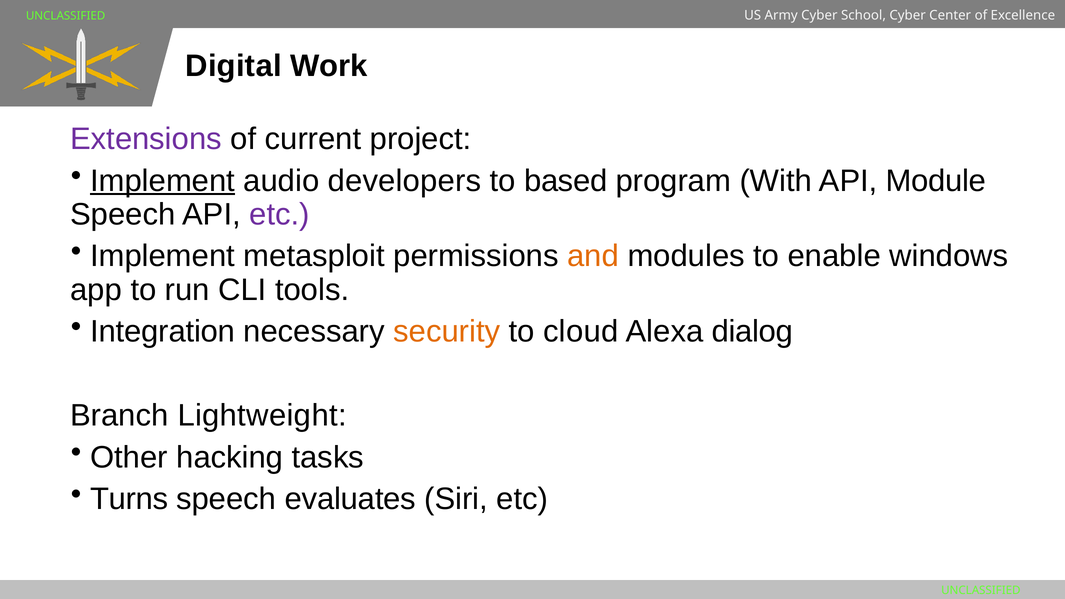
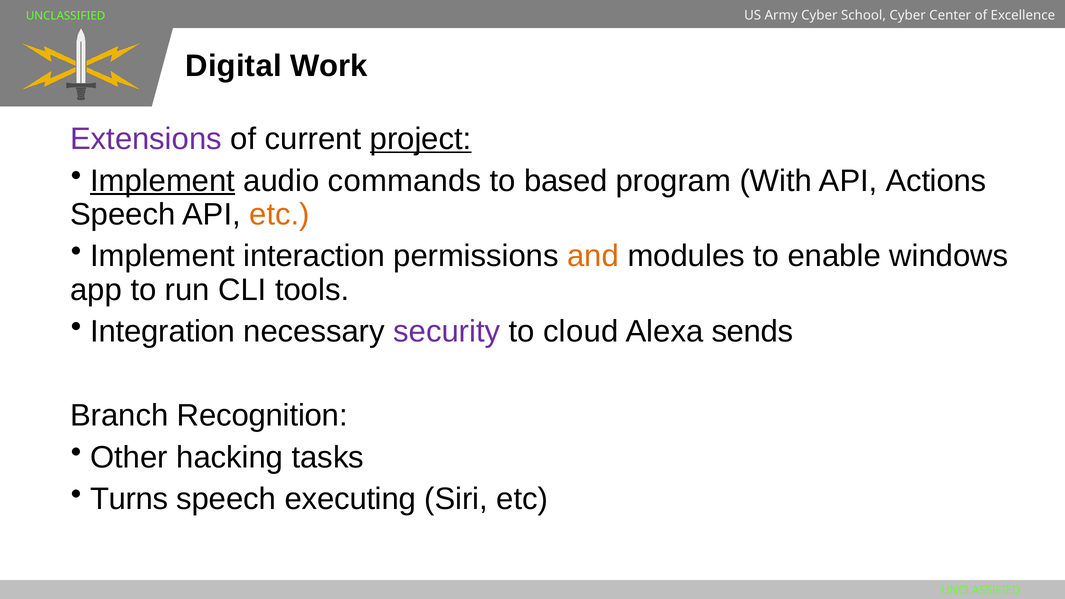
project underline: none -> present (421, 139)
developers: developers -> commands (404, 181)
Module: Module -> Actions (936, 181)
etc colour: purple -> orange (280, 214)
metasploit: metasploit -> interaction (314, 256)
security colour: orange -> purple (447, 332)
dialog: dialog -> sends (753, 332)
Lightweight: Lightweight -> Recognition (262, 415)
evaluates: evaluates -> executing (350, 499)
